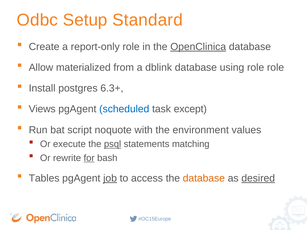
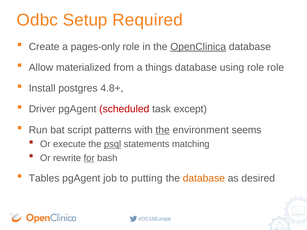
Standard: Standard -> Required (148, 20)
report-only: report-only -> pages-only (95, 47)
dblink: dblink -> things (159, 68)
6.3+: 6.3+ -> 4.8+ (112, 88)
Views: Views -> Driver (42, 109)
scheduled colour: blue -> red (124, 109)
noquote: noquote -> patterns (113, 130)
the underline: none -> present (163, 130)
values: values -> seems (247, 130)
job underline: present -> none (110, 178)
access: access -> putting (147, 178)
desired underline: present -> none (258, 178)
